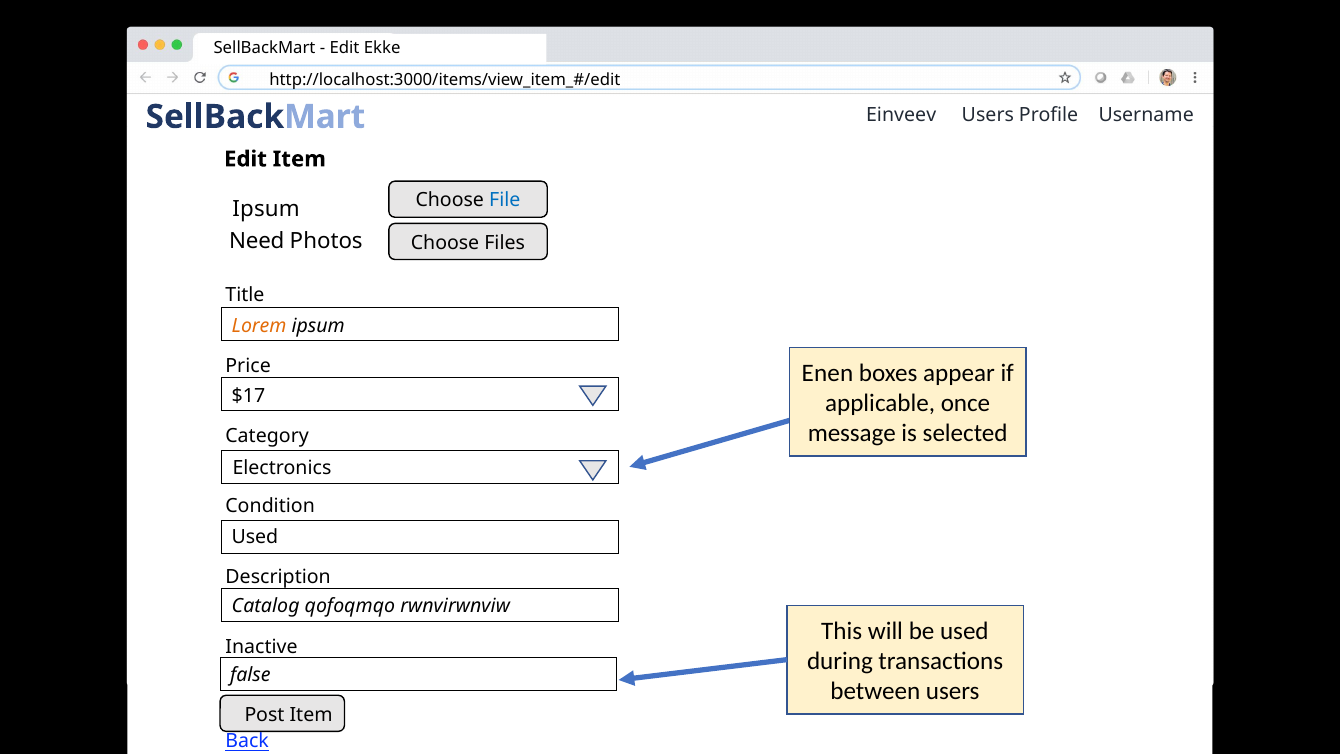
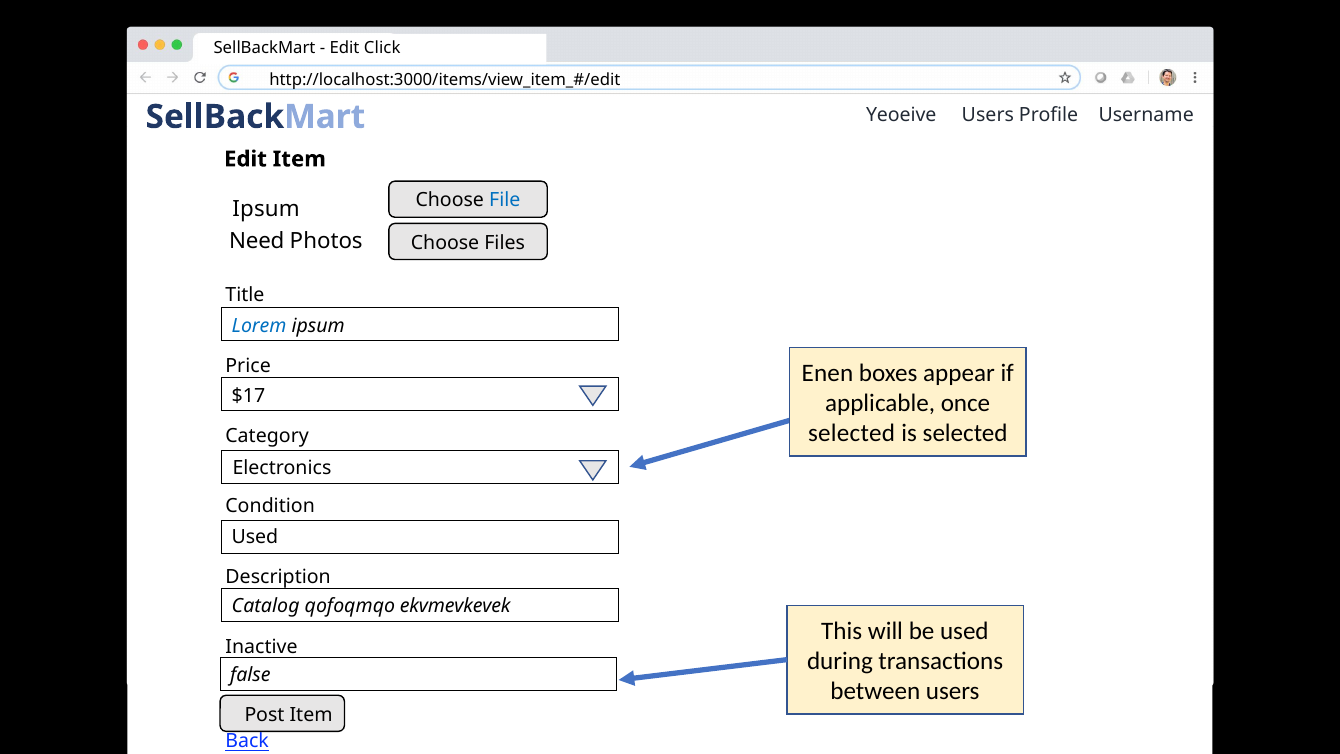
Ekke: Ekke -> Click (382, 48)
Einveev: Einveev -> Yeoeive (901, 115)
Lorem colour: orange -> blue (259, 325)
message: message -> selected (852, 433)
rwnvirwnviw: rwnvirwnviw -> ekvmevkevek (455, 606)
